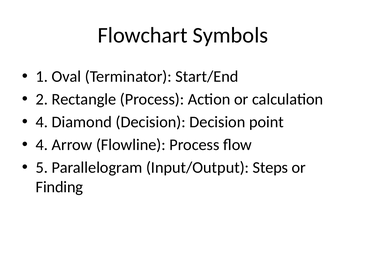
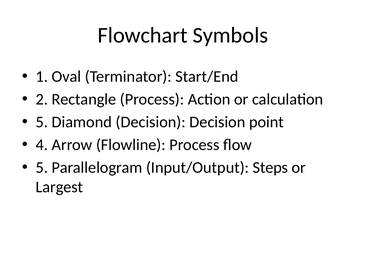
4: 4 -> 5 (42, 122)
Finding: Finding -> Largest (59, 187)
